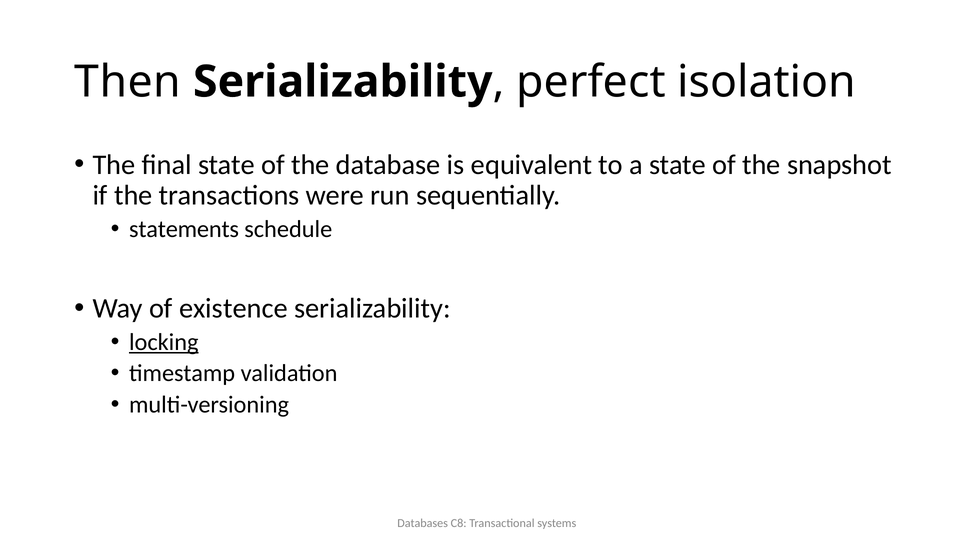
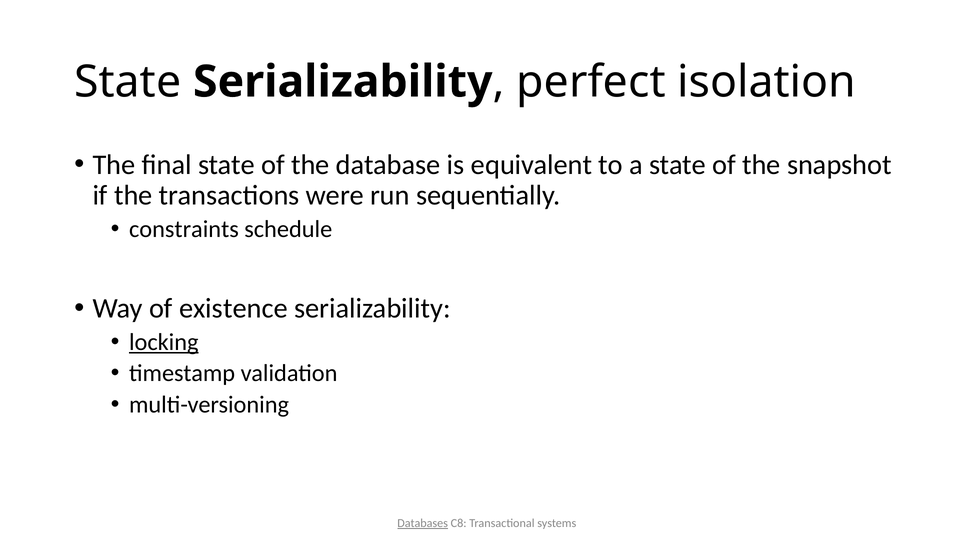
Then: Then -> State (128, 82)
statements: statements -> constraints (184, 229)
Databases underline: none -> present (423, 523)
